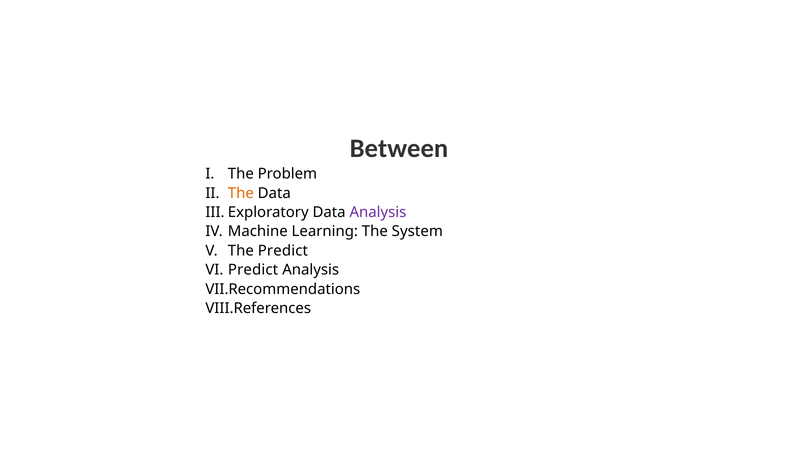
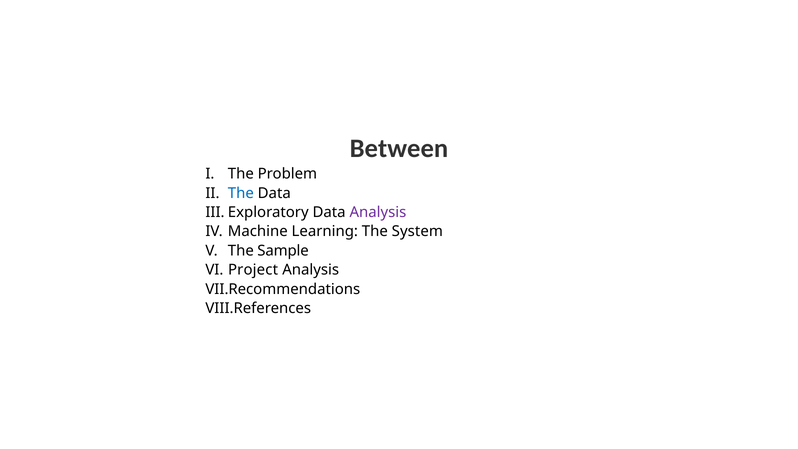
The colour: orange -> blue (241, 193)
The Predict: Predict -> Sample (283, 251)
Predict: Predict -> Project (253, 270)
